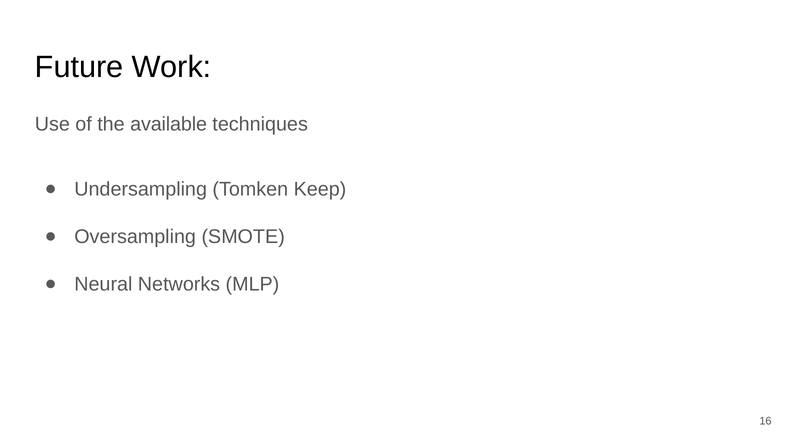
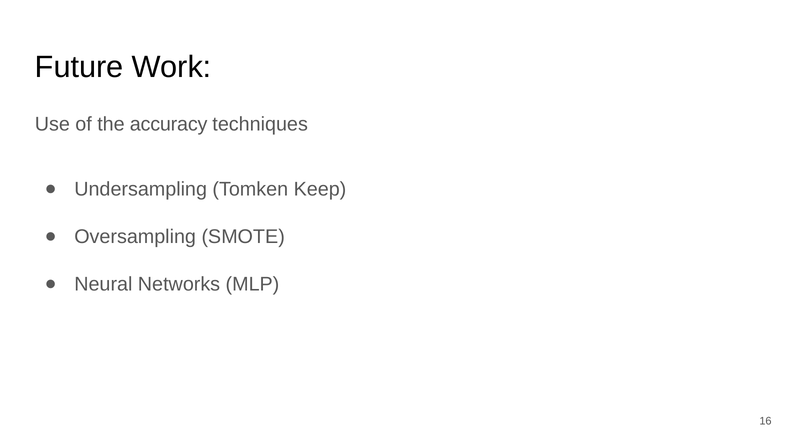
available: available -> accuracy (169, 124)
